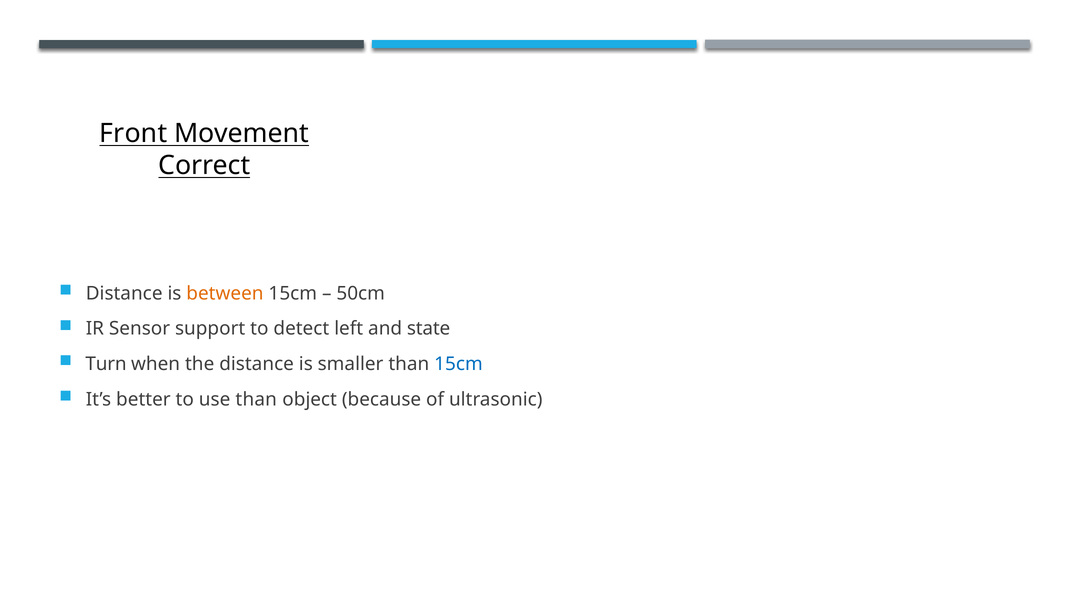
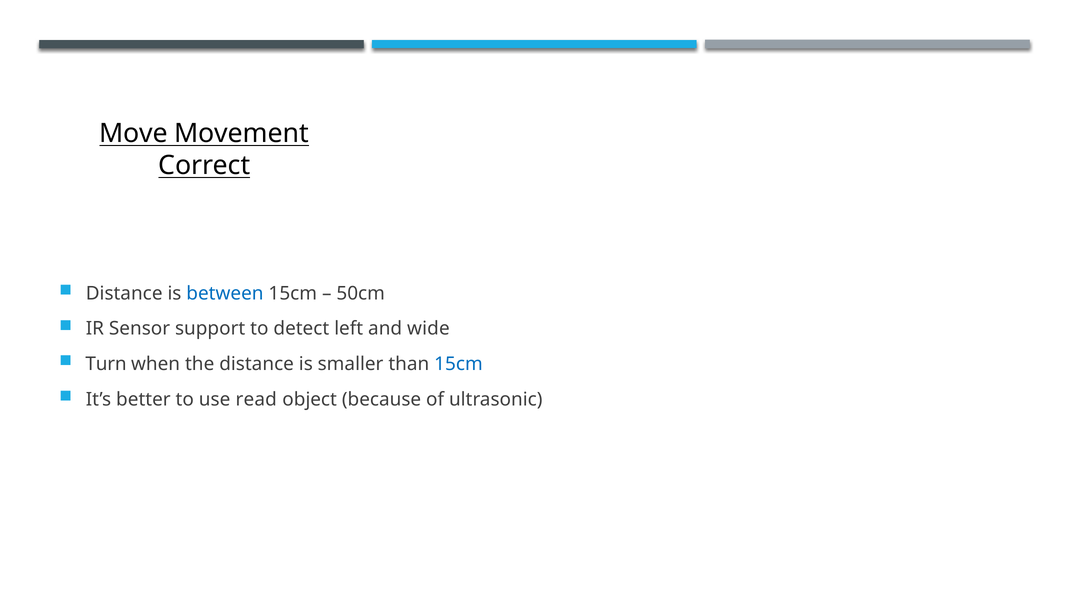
Front: Front -> Move (134, 133)
between colour: orange -> blue (225, 293)
state: state -> wide (428, 329)
use than: than -> read (256, 400)
